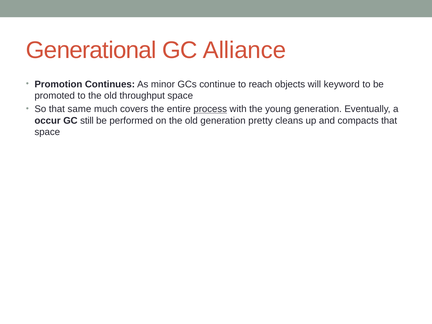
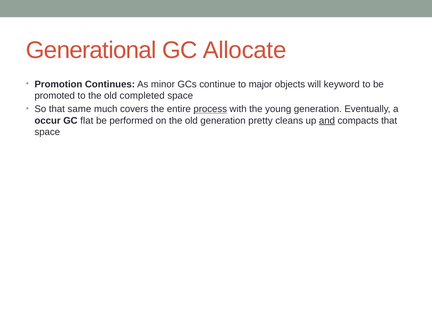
Alliance: Alliance -> Allocate (245, 50)
reach: reach -> major (260, 84)
throughput: throughput -> completed (142, 96)
still: still -> flat (87, 121)
and underline: none -> present (327, 121)
